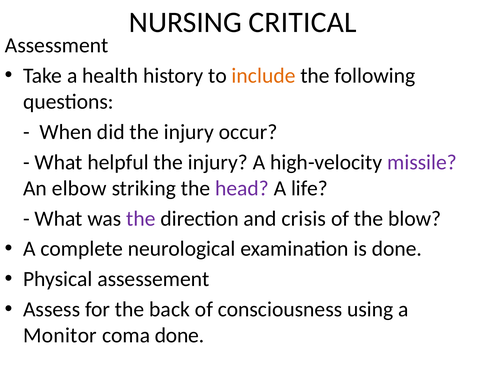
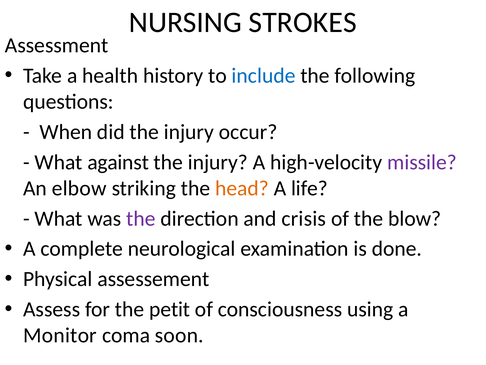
CRITICAL: CRITICAL -> STROKES (303, 22)
include colour: orange -> blue (264, 76)
helpful: helpful -> against (118, 162)
head colour: purple -> orange (242, 188)
back: back -> petit (170, 309)
coma done: done -> soon (179, 335)
